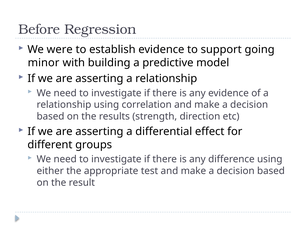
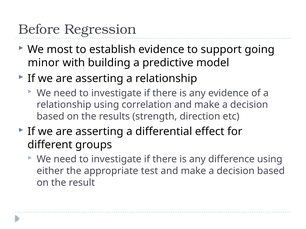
were: were -> most (60, 50)
